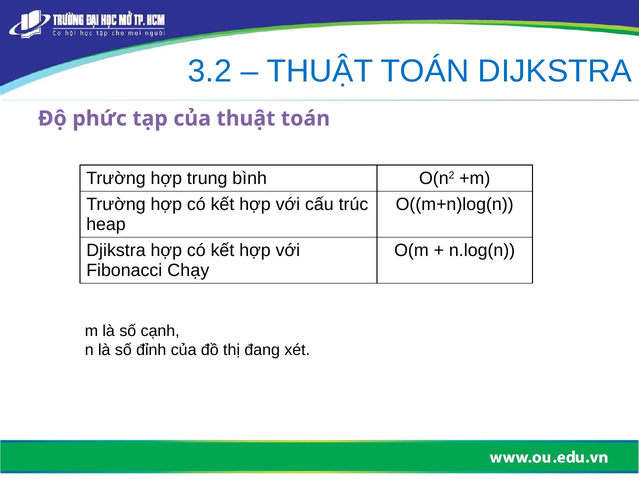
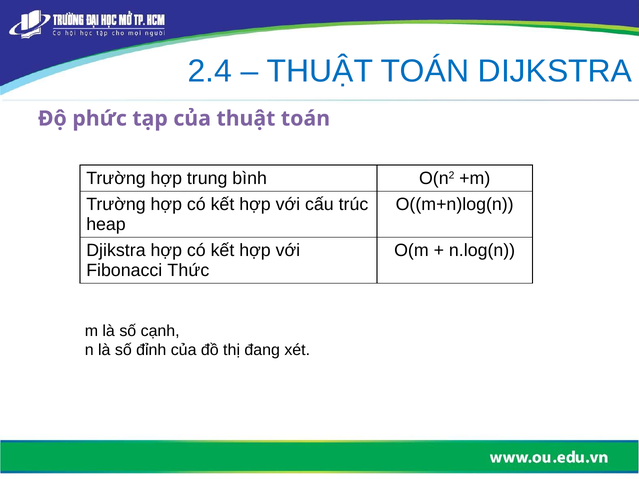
3.2: 3.2 -> 2.4 (210, 71)
Chạy: Chạy -> Thức (188, 271)
